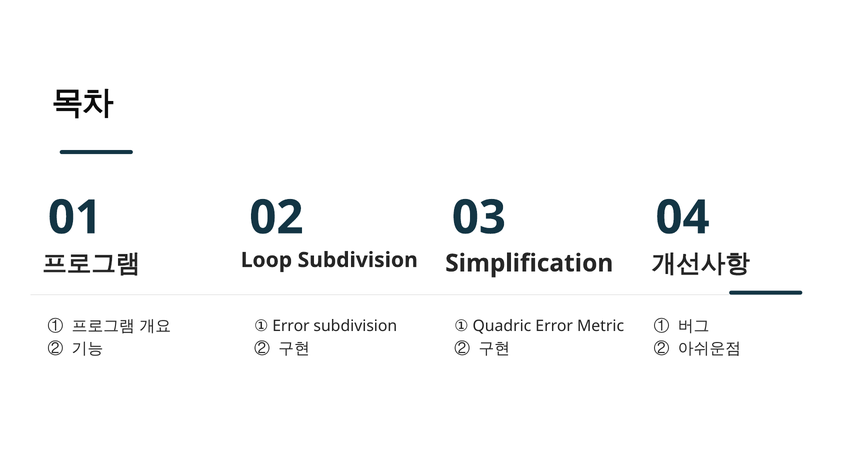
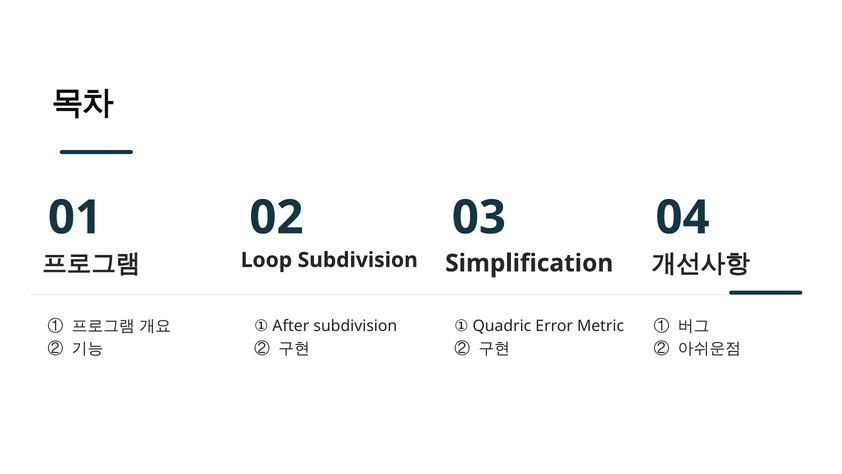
① Error: Error -> After (291, 326)
